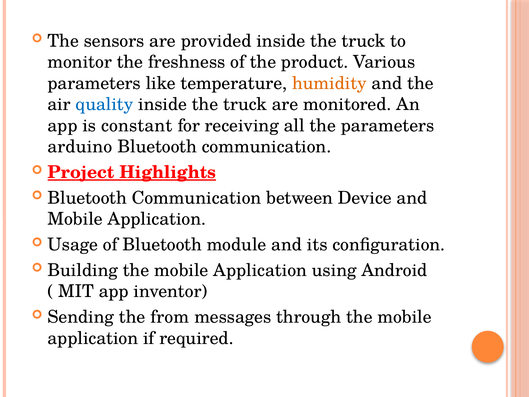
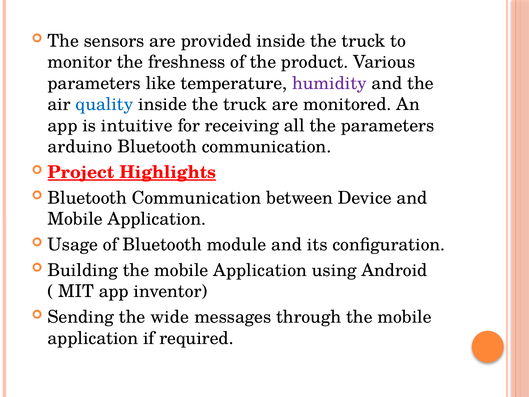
humidity colour: orange -> purple (329, 83)
constant: constant -> intuitive (137, 126)
from: from -> wide (170, 317)
